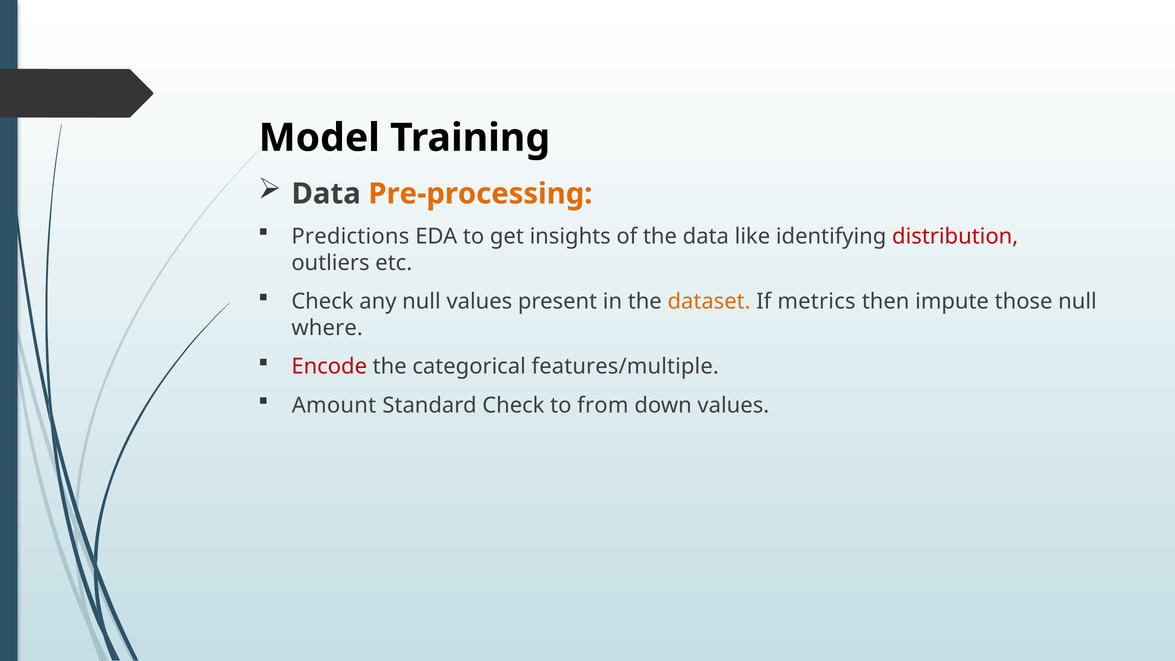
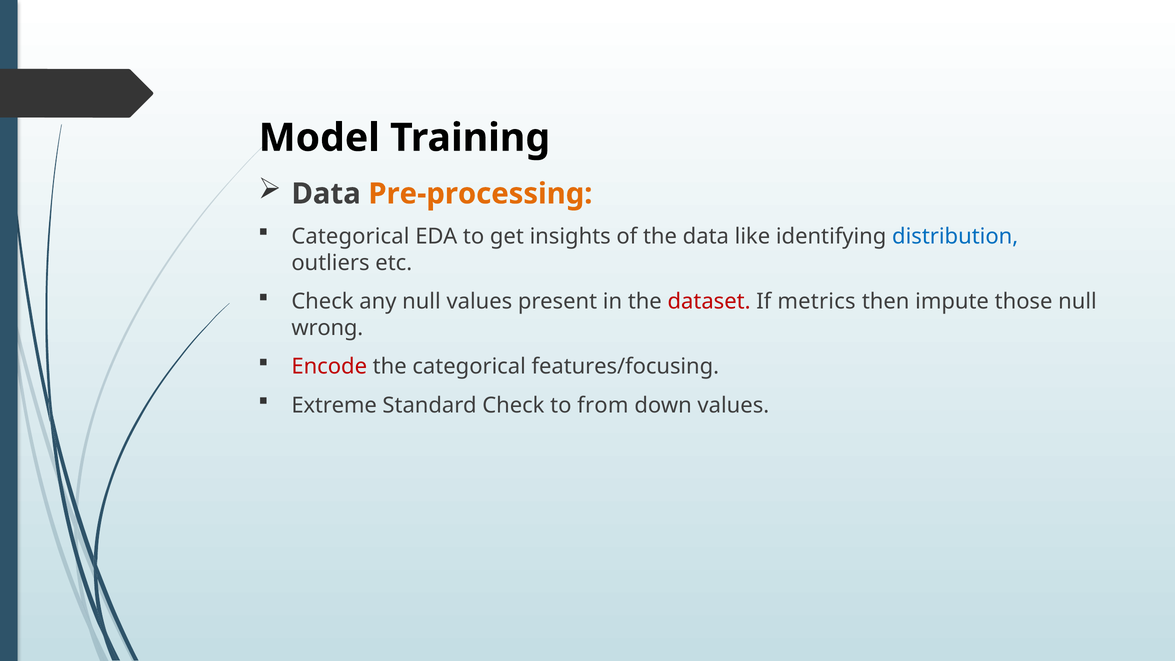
Predictions: Predictions -> Categorical (350, 236)
distribution colour: red -> blue (955, 236)
dataset colour: orange -> red (709, 301)
where: where -> wrong (327, 328)
features/multiple: features/multiple -> features/focusing (625, 367)
Amount: Amount -> Extreme (334, 405)
